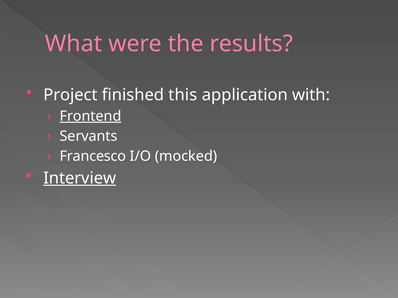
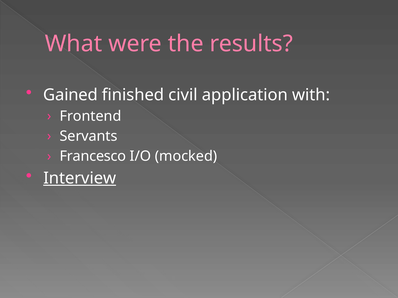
Project: Project -> Gained (71, 95)
this: this -> civil (183, 95)
Frontend underline: present -> none (91, 116)
